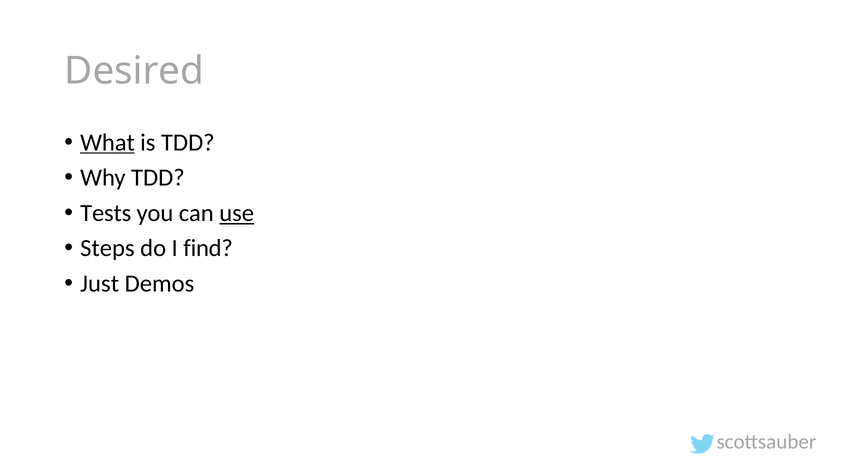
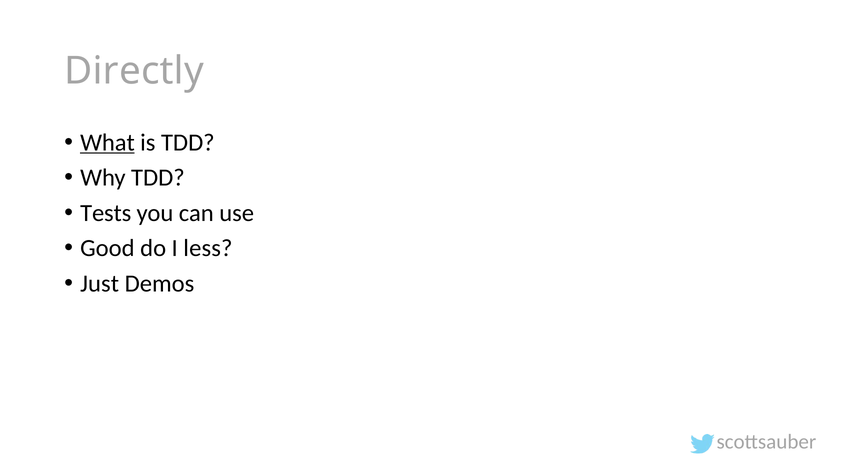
Desired: Desired -> Directly (134, 71)
use underline: present -> none (237, 213)
Steps: Steps -> Good (107, 249)
find: find -> less (208, 249)
